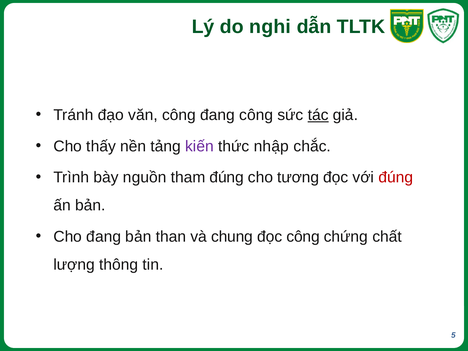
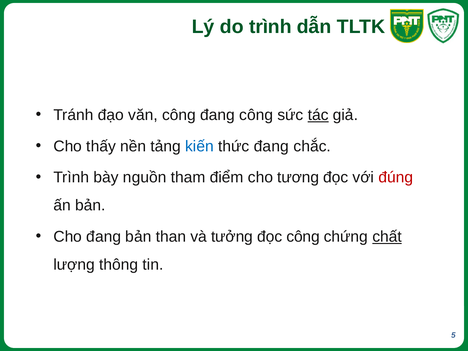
do nghi: nghi -> trình (270, 27)
kiến colour: purple -> blue (199, 146)
thức nhập: nhập -> đang (271, 146)
tham đúng: đúng -> điểm (227, 177)
chung: chung -> tưởng (232, 237)
chất underline: none -> present (387, 237)
